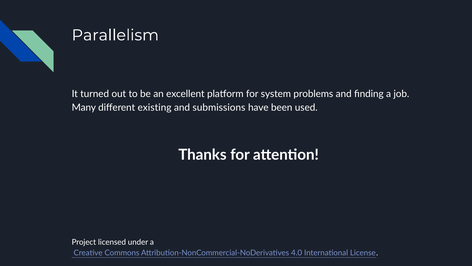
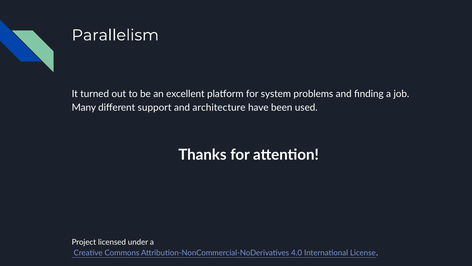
existing: existing -> support (155, 107)
submissions: submissions -> architecture (219, 107)
